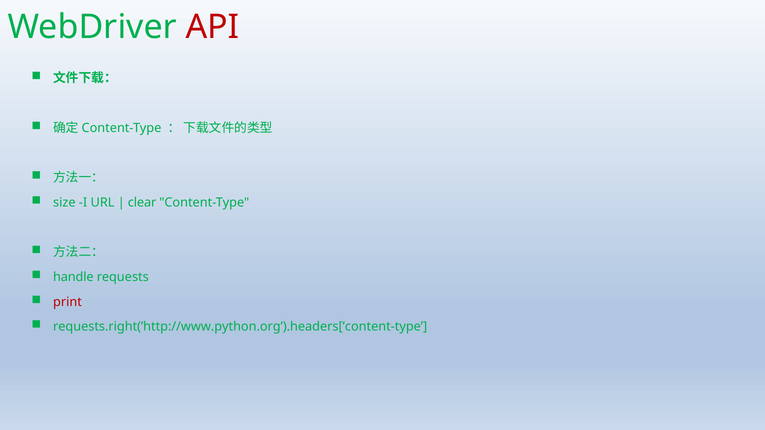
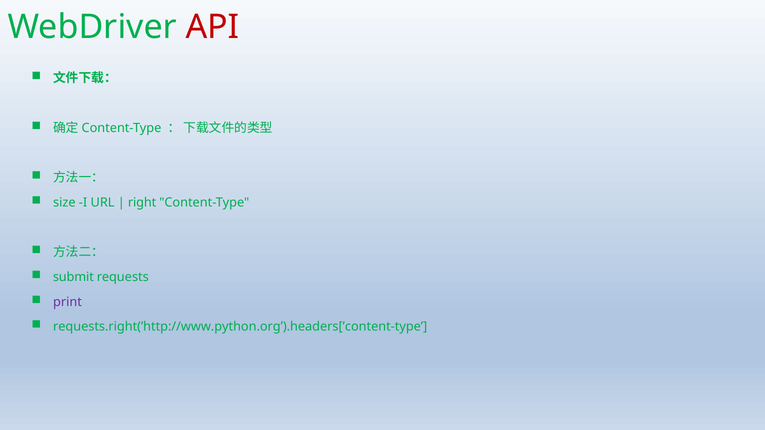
clear: clear -> right (142, 203)
handle: handle -> submit (73, 277)
print colour: red -> purple (67, 302)
